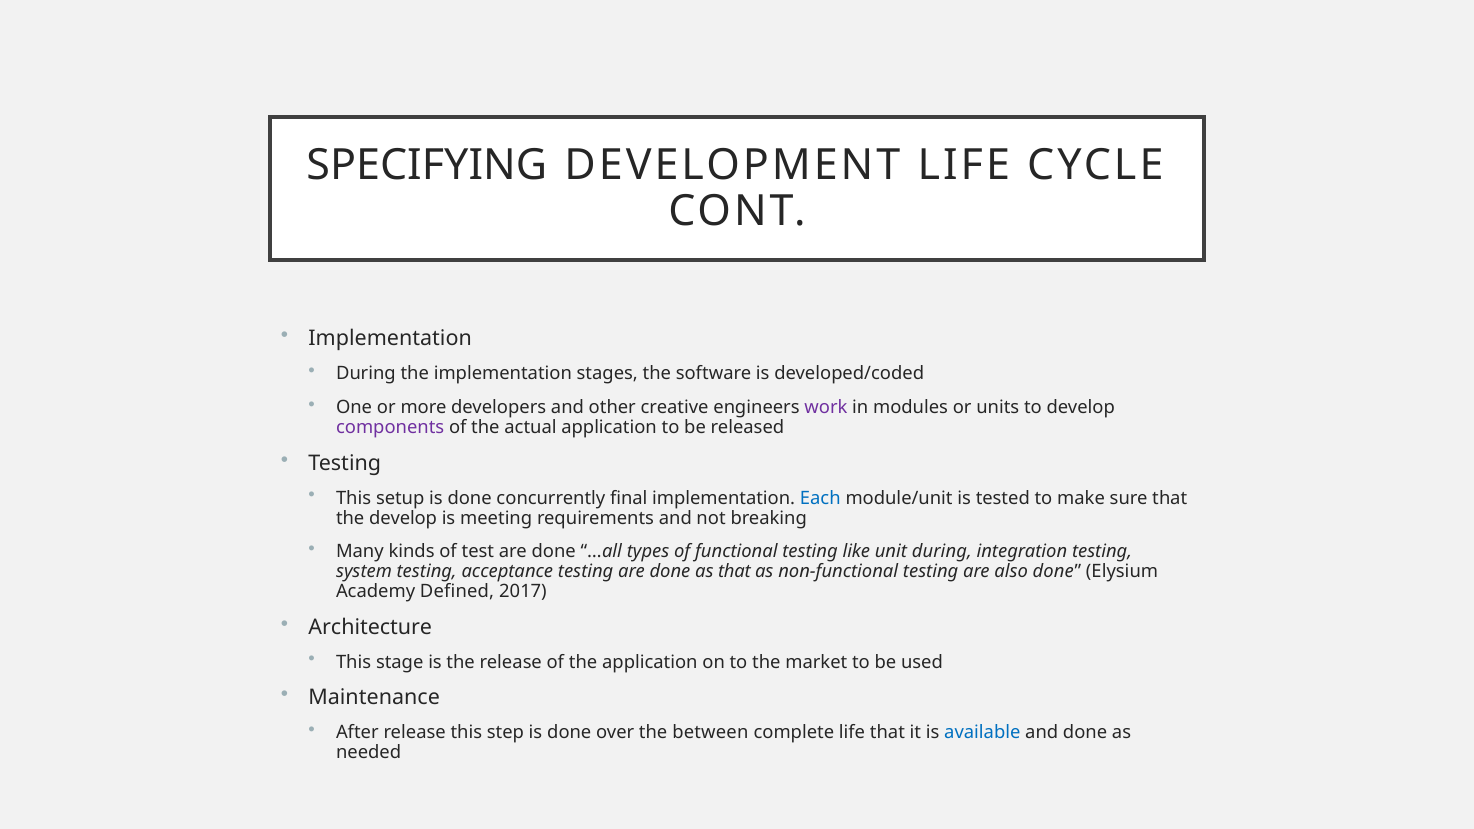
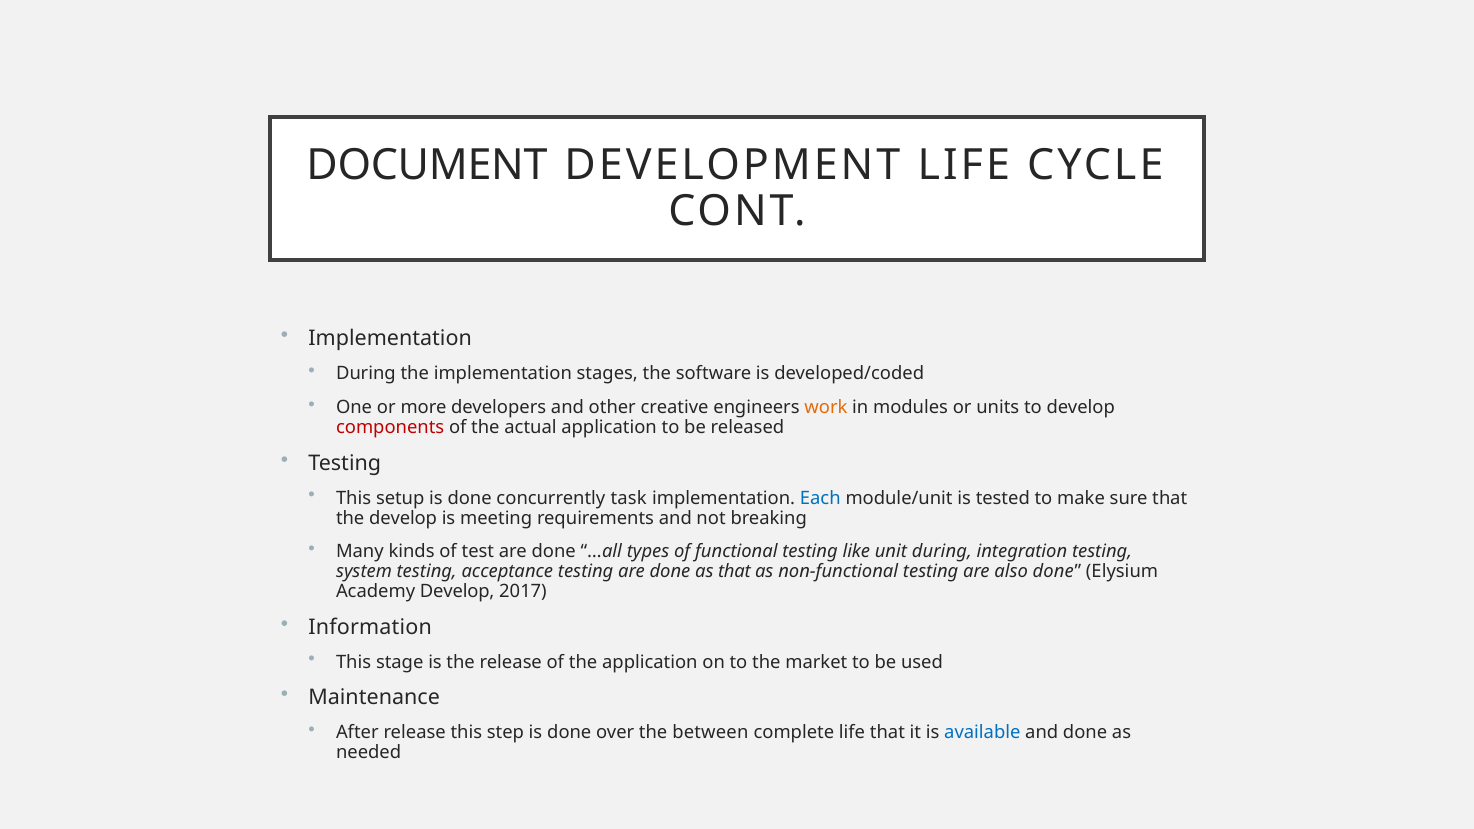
SPECIFYING: SPECIFYING -> DOCUMENT (427, 165)
work colour: purple -> orange (826, 408)
components colour: purple -> red (390, 427)
final: final -> task (629, 498)
Academy Defined: Defined -> Develop (457, 591)
Architecture: Architecture -> Information (370, 627)
